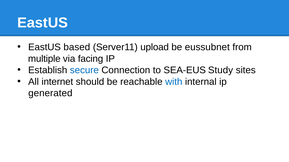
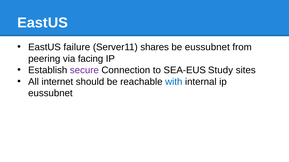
based: based -> failure (77, 47)
upload: upload -> shares (155, 47)
multiple: multiple -> peering (44, 59)
secure colour: blue -> purple (84, 70)
generated: generated -> eussubnet (50, 94)
